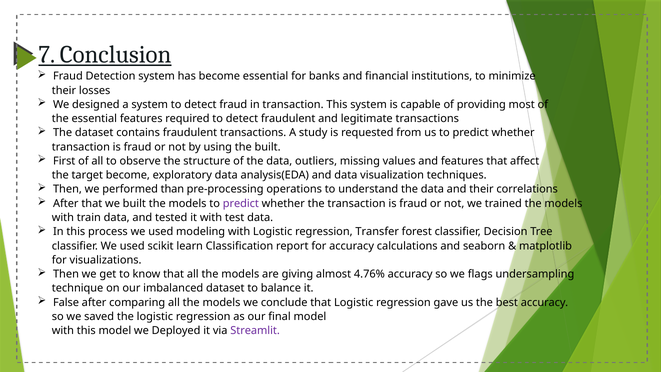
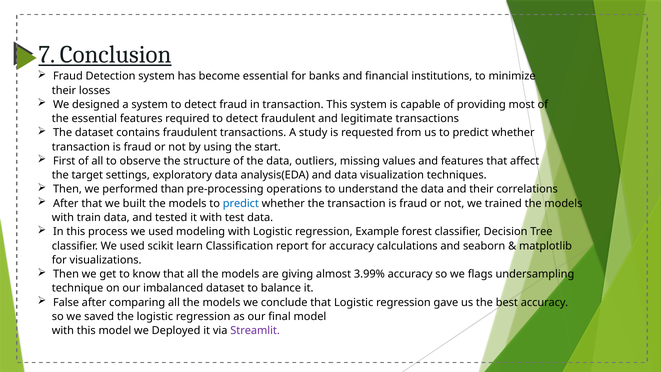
the built: built -> start (268, 147)
target become: become -> settings (128, 175)
predict colour: purple -> blue (241, 203)
Transfer: Transfer -> Example (377, 232)
4.76%: 4.76% -> 3.99% (369, 274)
